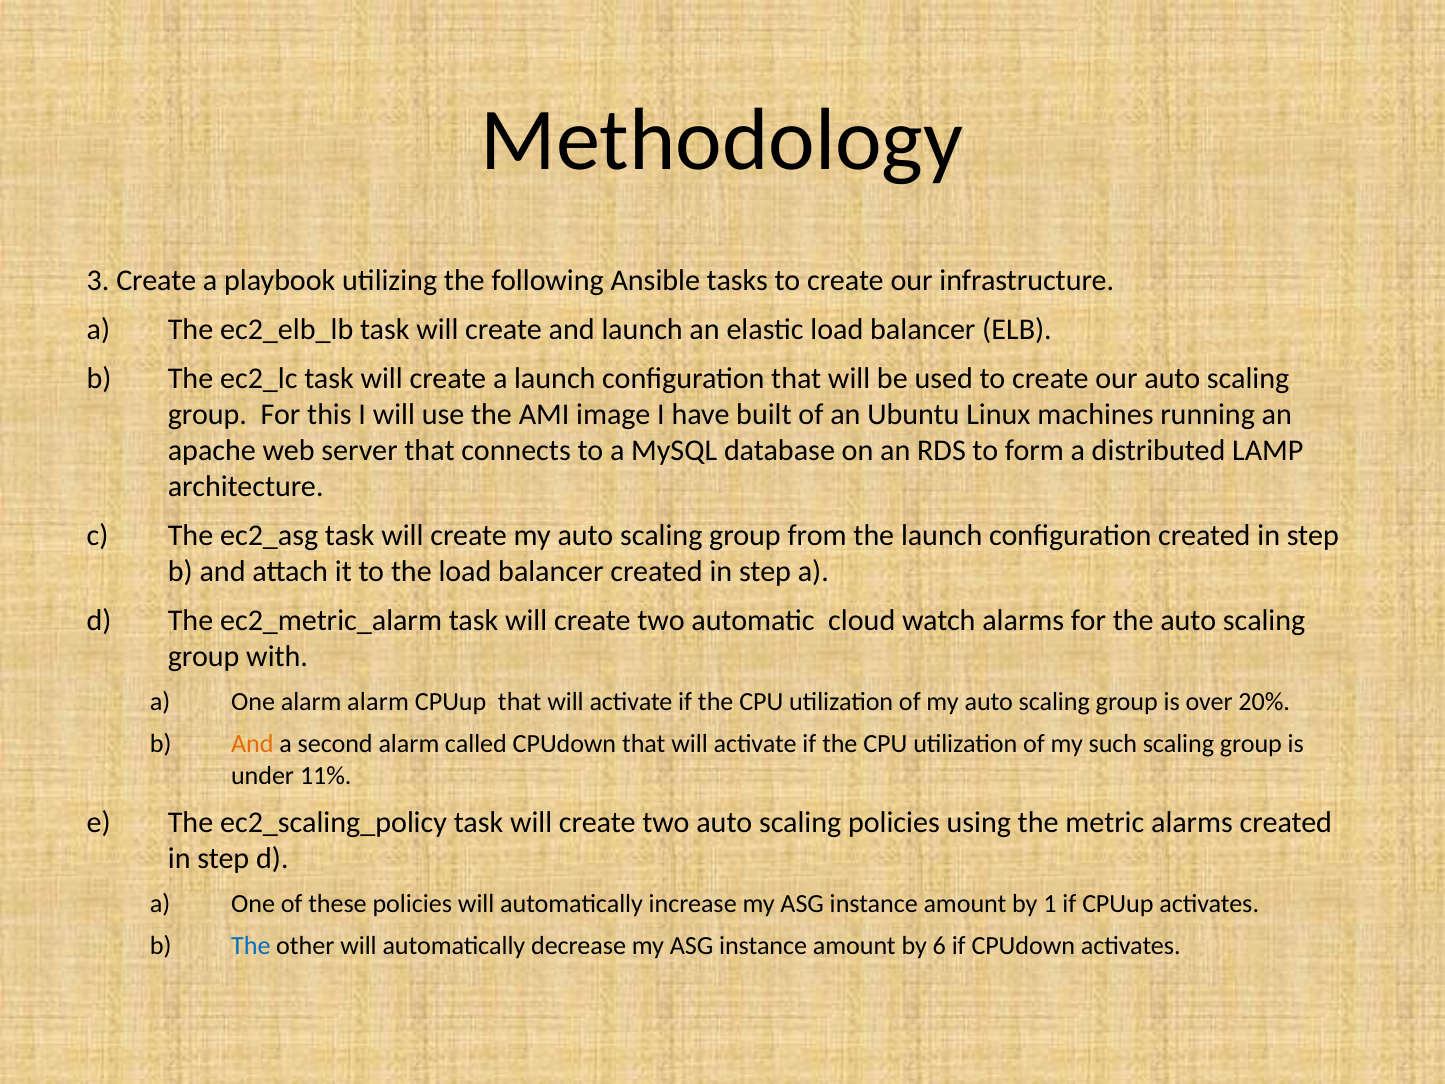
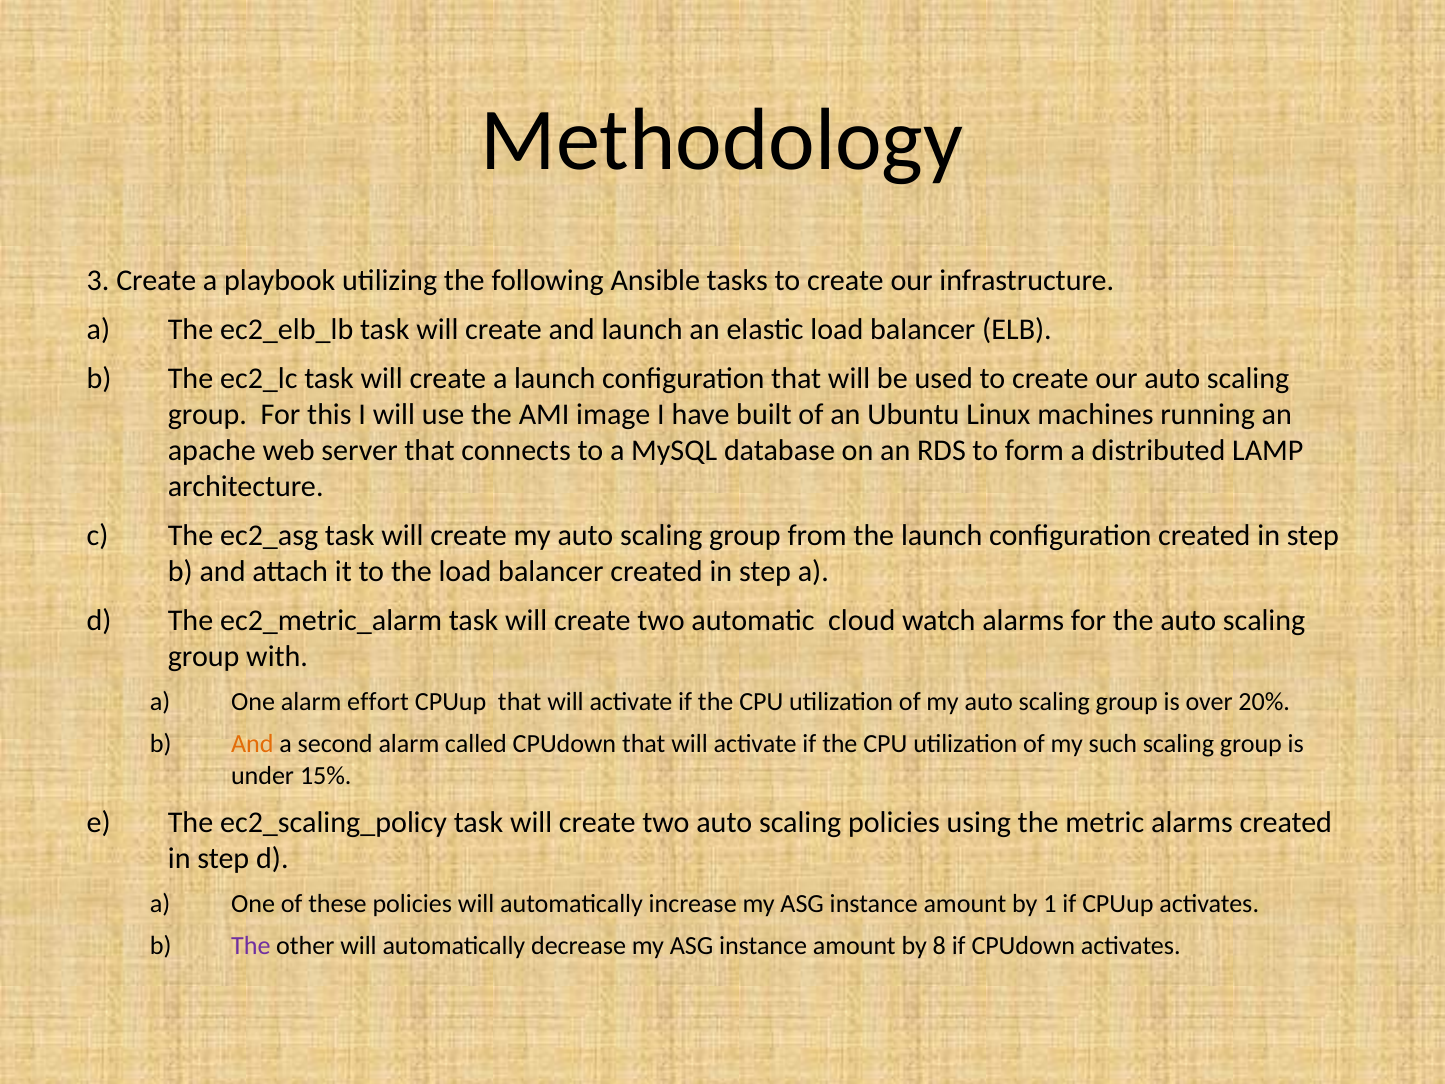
alarm alarm: alarm -> effort (378, 702)
11%: 11% -> 15% (326, 775)
The colour: blue -> purple (251, 946)
6: 6 -> 8 (939, 946)
